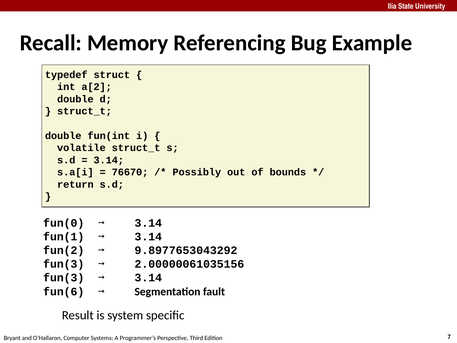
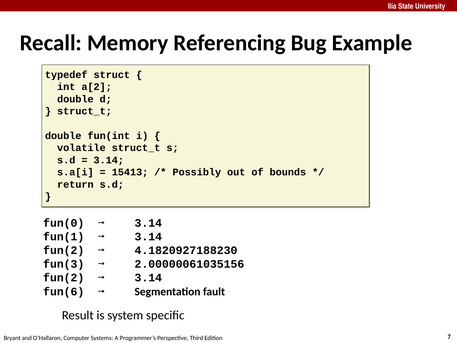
76670: 76670 -> 15413 (130, 172)
9.8977653043292: 9.8977653043292 -> 4.1820927188230 (186, 250)
fun(3: fun(3 -> fun(2 (64, 278)
